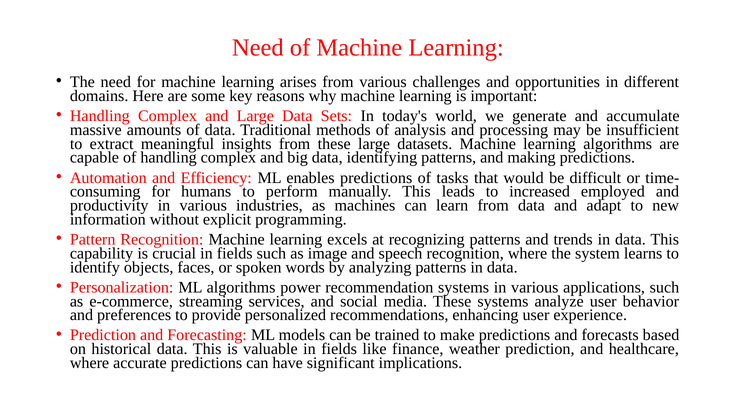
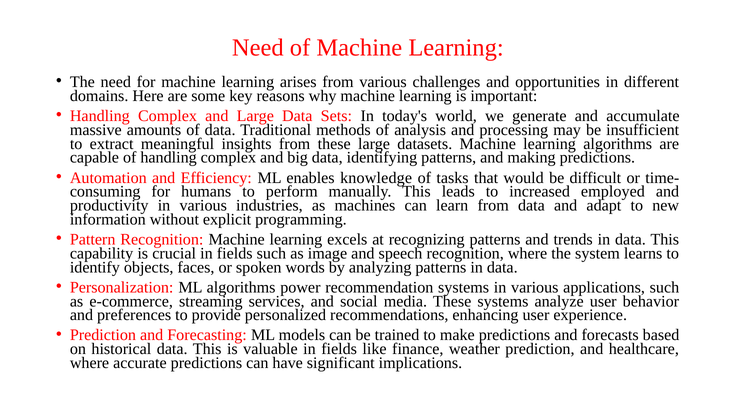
enables predictions: predictions -> knowledge (376, 178)
